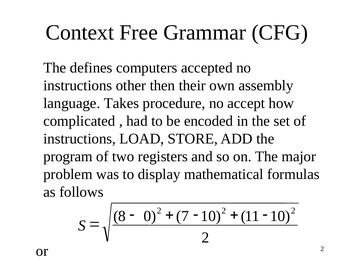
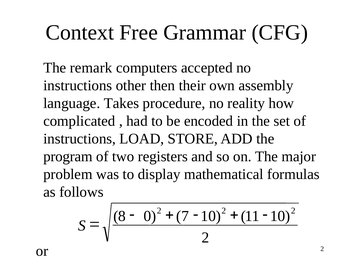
defines: defines -> remark (91, 68)
accept: accept -> reality (246, 103)
